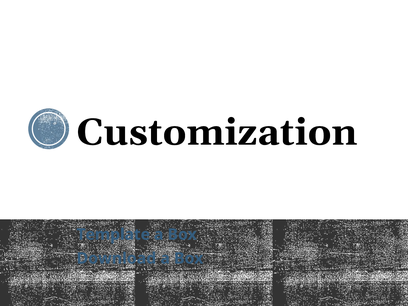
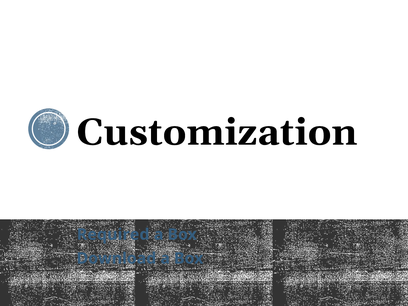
Template: Template -> Required (113, 234)
